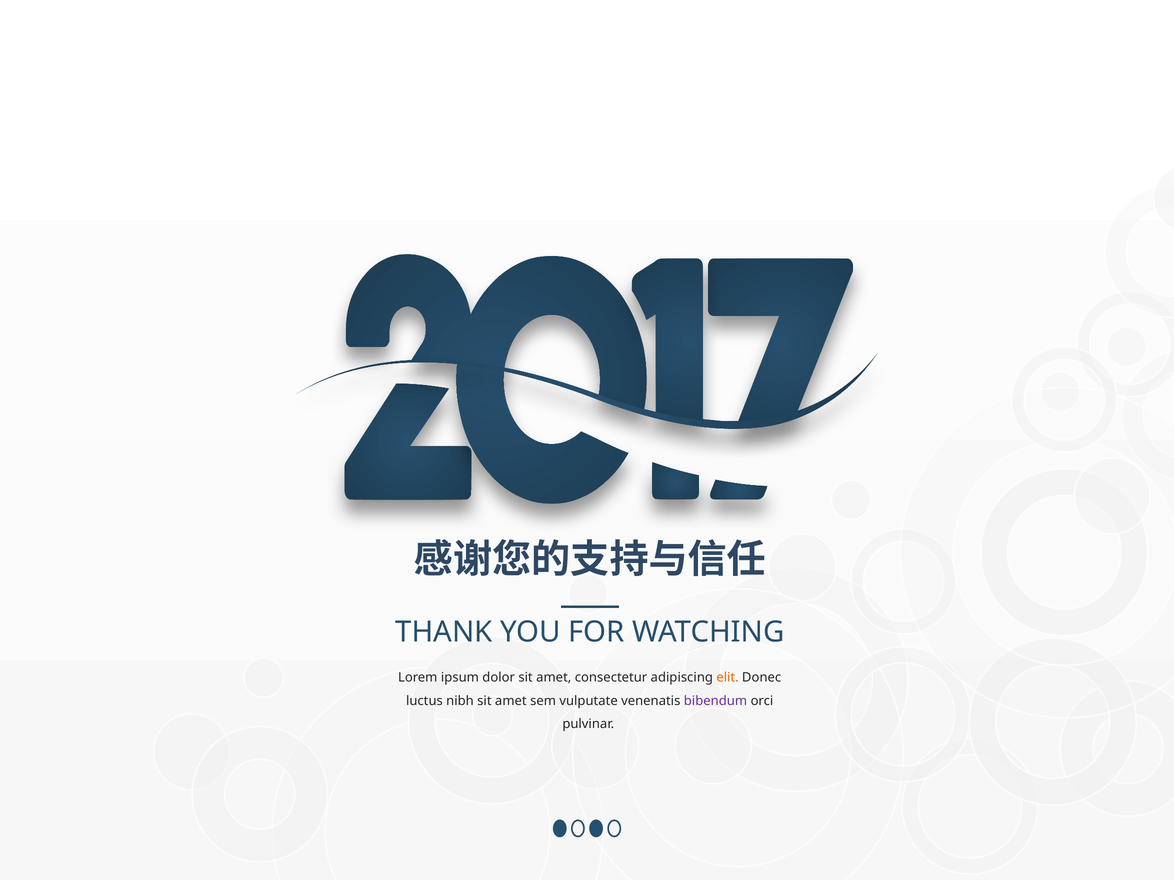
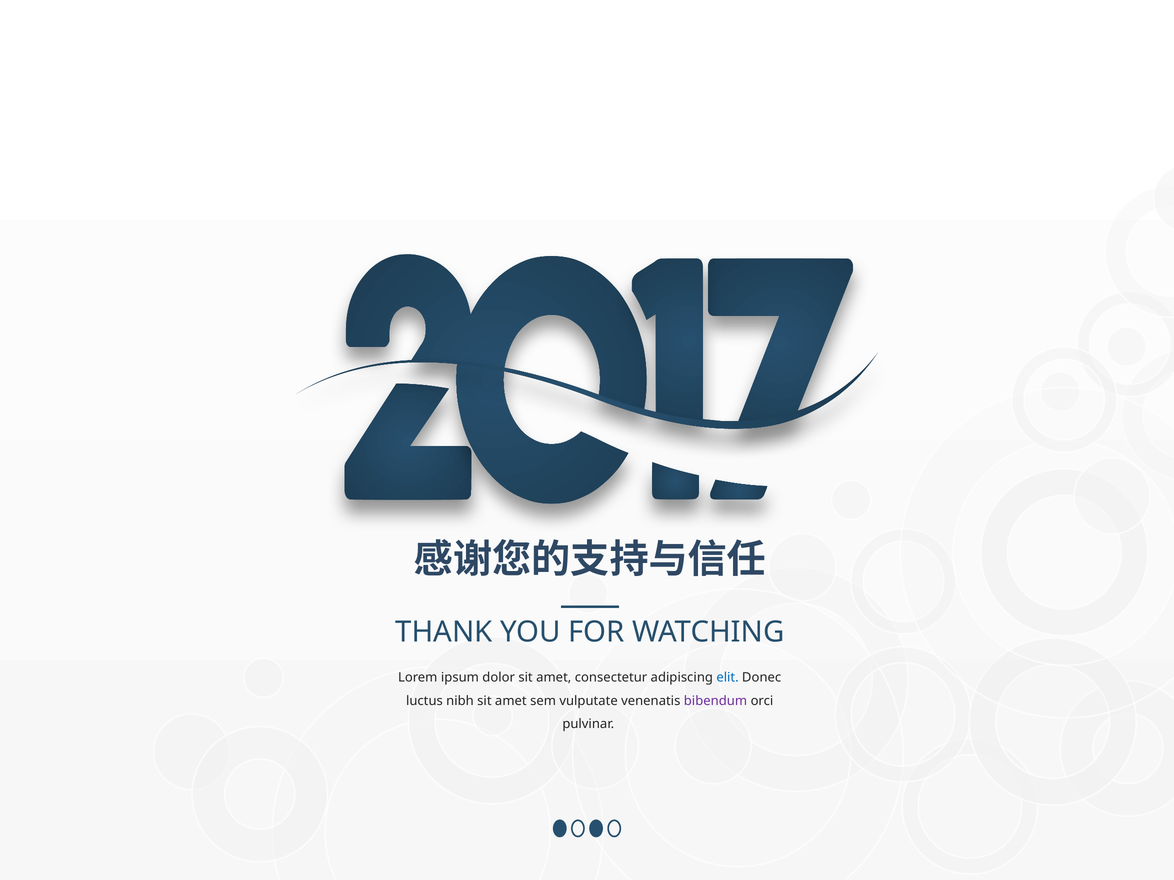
elit colour: orange -> blue (728, 678)
